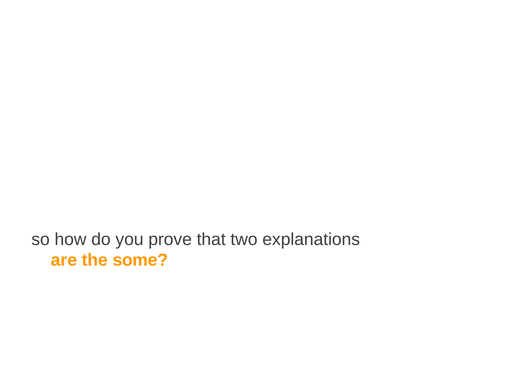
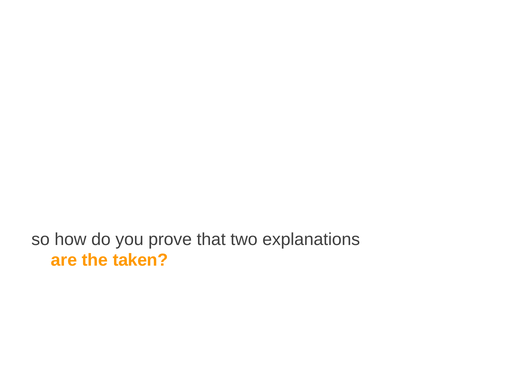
some: some -> taken (140, 260)
